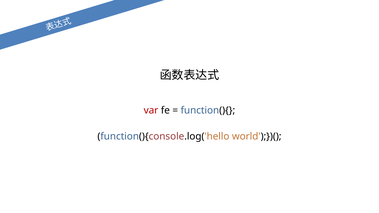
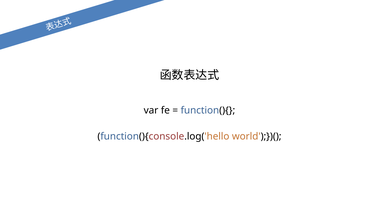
var colour: red -> black (151, 111)
